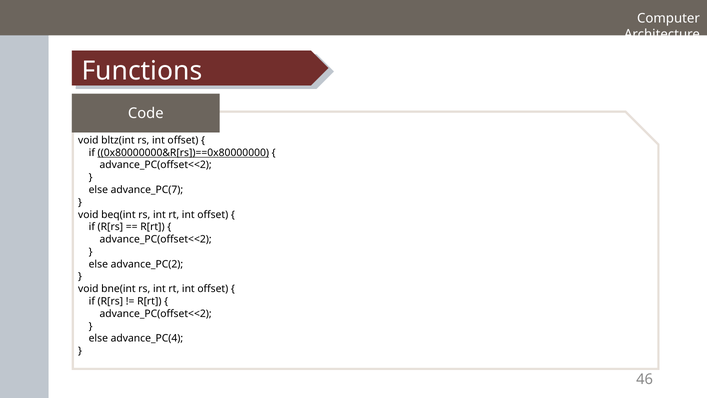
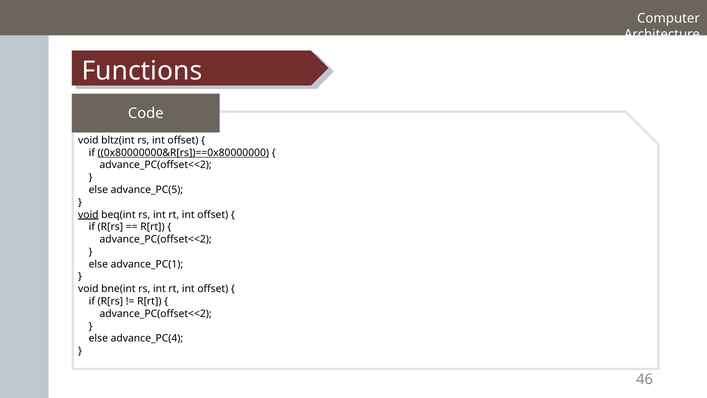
advance_PC(7: advance_PC(7 -> advance_PC(5 (147, 190)
void underline: none -> present (88, 214)
advance_PC(2: advance_PC(2 -> advance_PC(1 (147, 264)
